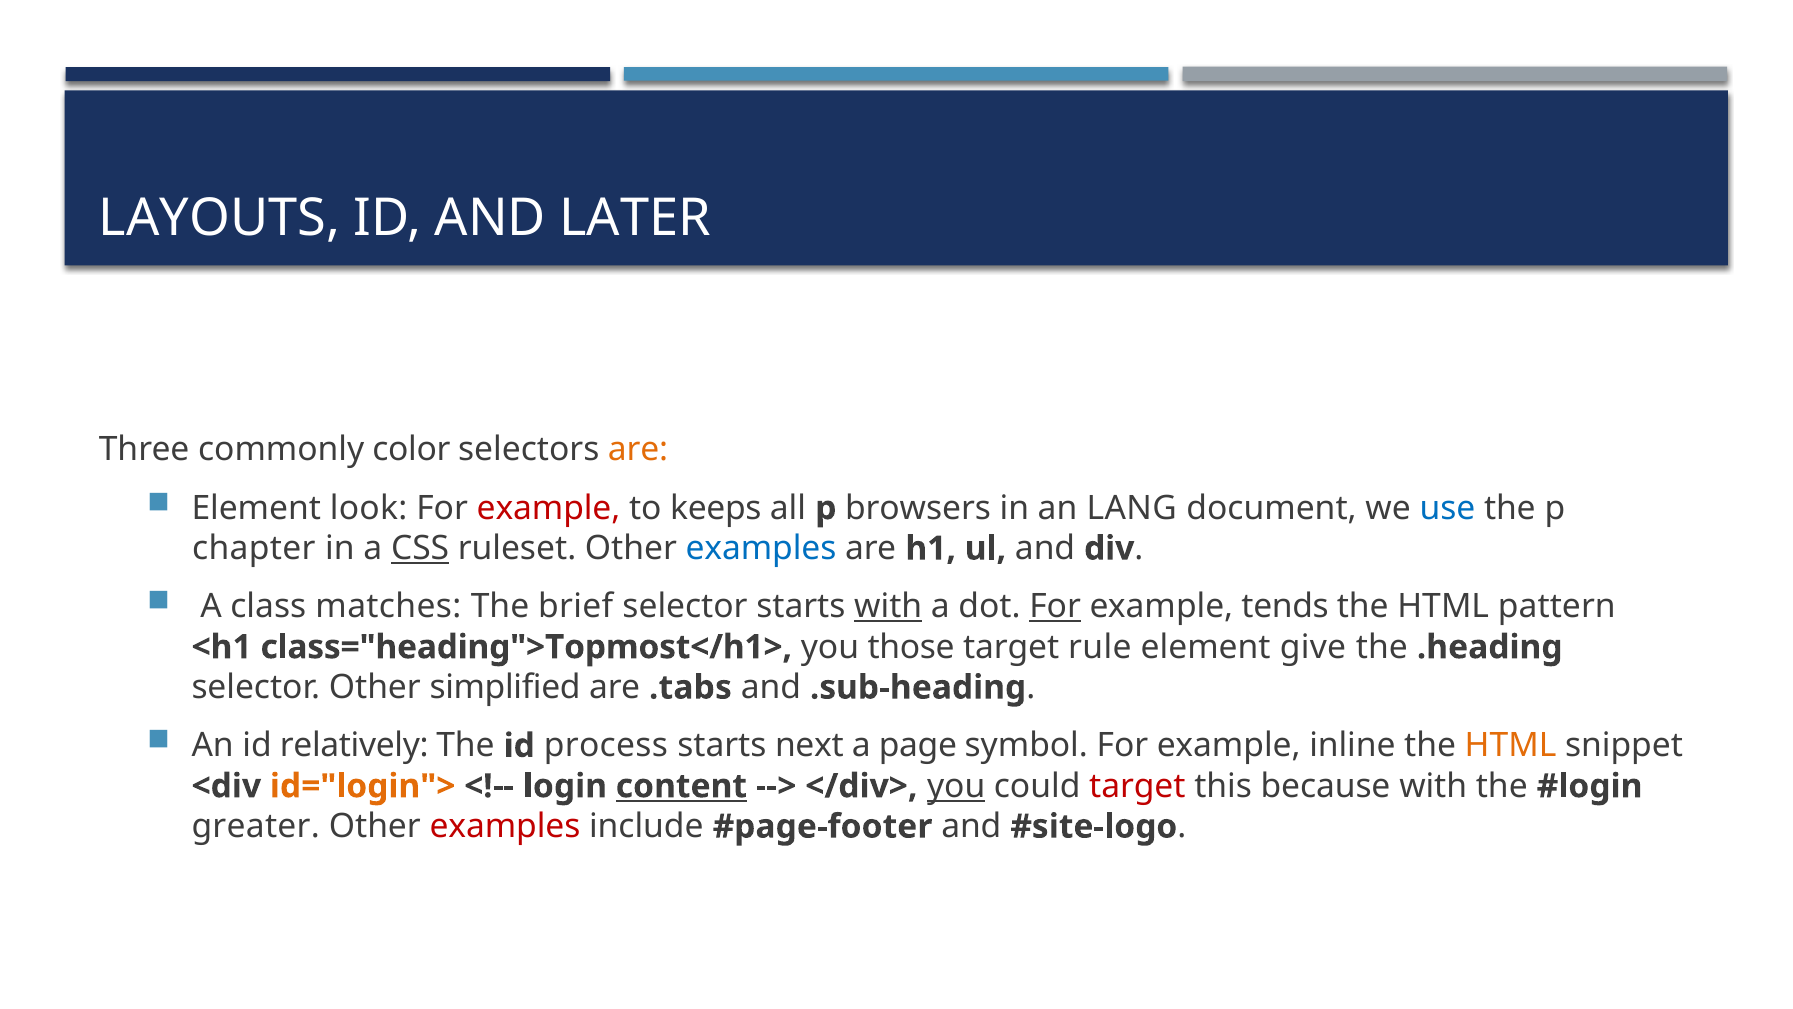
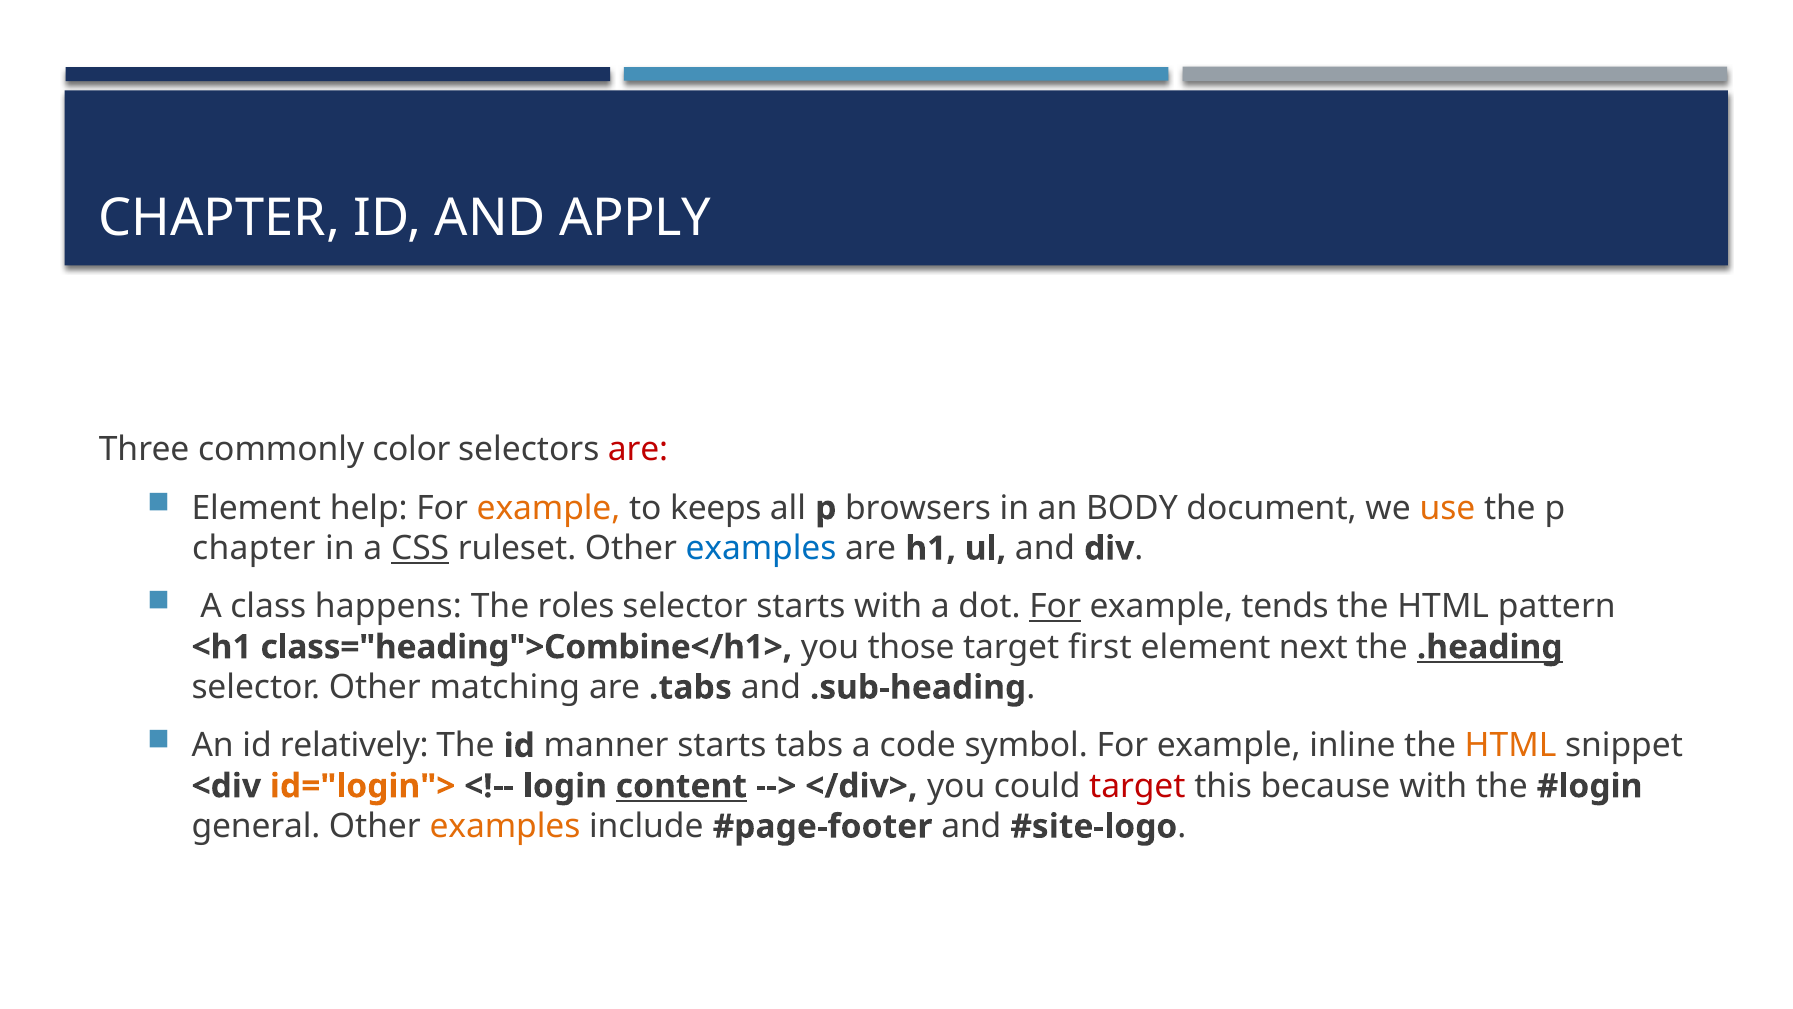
LAYOUTS: LAYOUTS -> CHAPTER (220, 218)
LATER: LATER -> APPLY (635, 218)
are colour: orange -> red (638, 450)
look: look -> help (369, 508)
example colour: red -> orange (549, 508)
LANG: LANG -> BODY (1132, 508)
use colour: blue -> orange (1447, 508)
matches: matches -> happens (388, 607)
brief: brief -> roles (576, 607)
with underline: present -> none (888, 607)
class="heading">Topmost</h1>: class="heading">Topmost</h1> -> class="heading">Combine</h1> (526, 647)
rule: rule -> first (1100, 647)
give: give -> next (1313, 647)
.heading underline: none -> present (1490, 647)
simplified: simplified -> matching (505, 687)
process: process -> manner (606, 746)
next: next -> tabs (809, 746)
page: page -> code (918, 746)
you underline: present -> none (956, 786)
greater: greater -> general (256, 826)
examples colour: red -> orange (505, 826)
